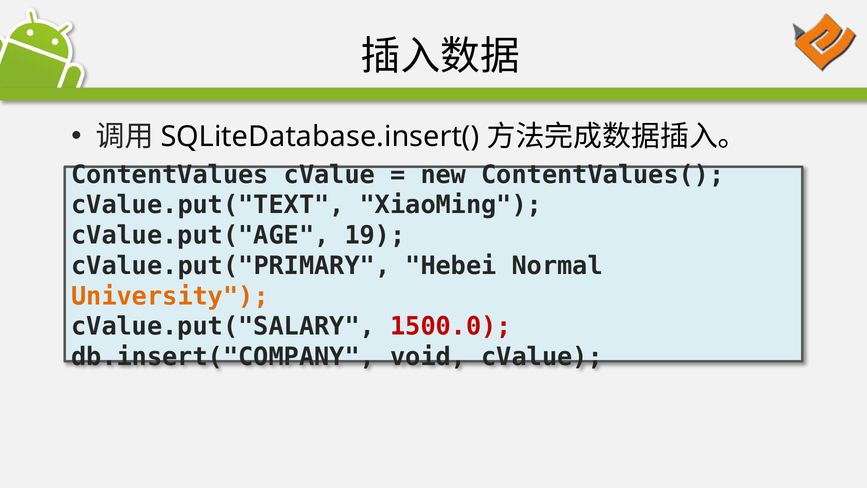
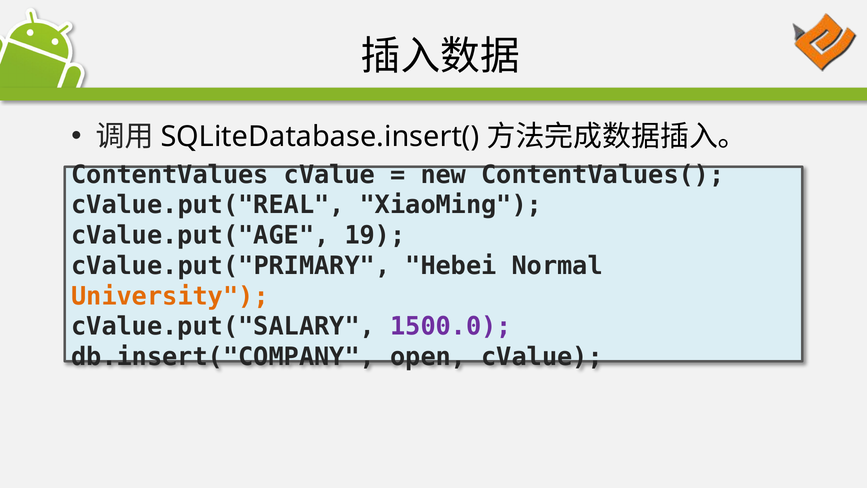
cValue.put("TEXT: cValue.put("TEXT -> cValue.put("REAL (208, 205)
1500.0 colour: red -> purple (451, 326)
void: void -> open (428, 357)
